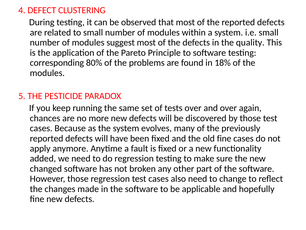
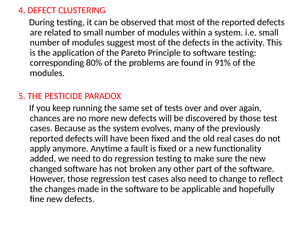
quality: quality -> activity (250, 42)
18%: 18% -> 91% (223, 63)
old fine: fine -> real (224, 138)
